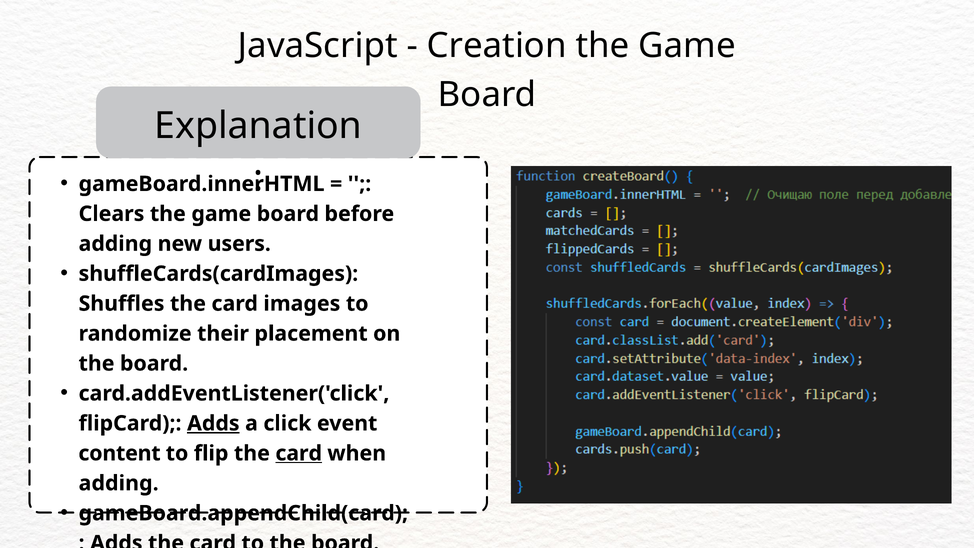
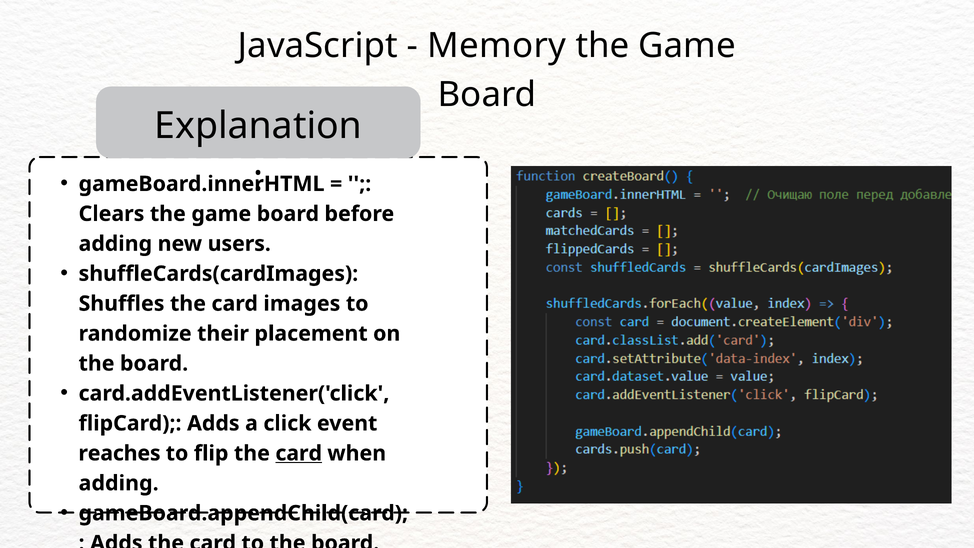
Creation: Creation -> Memory (497, 46)
Adds underline: present -> none (213, 423)
content: content -> reaches (120, 453)
